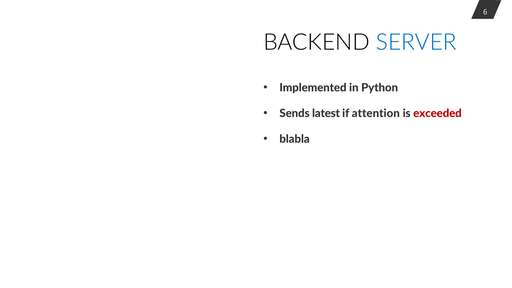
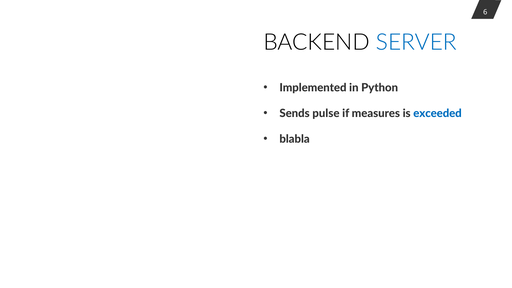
latest: latest -> pulse (326, 113)
attention: attention -> measures (376, 113)
exceeded colour: red -> blue (438, 113)
